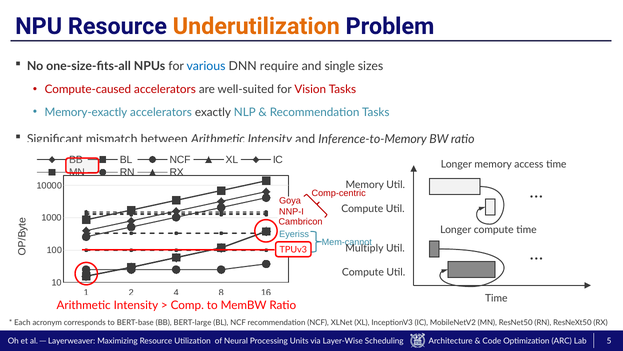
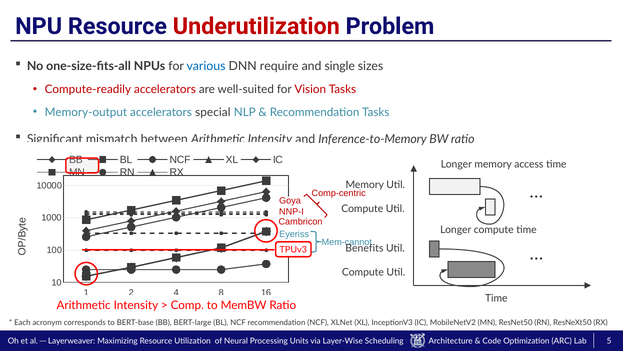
Underutilization colour: orange -> red (256, 26)
Compute-caused: Compute-caused -> Compute-readily (88, 89)
Memory-exactly: Memory-exactly -> Memory-output (86, 112)
exactly: exactly -> special (213, 112)
Multiply: Multiply -> Benefits (364, 248)
